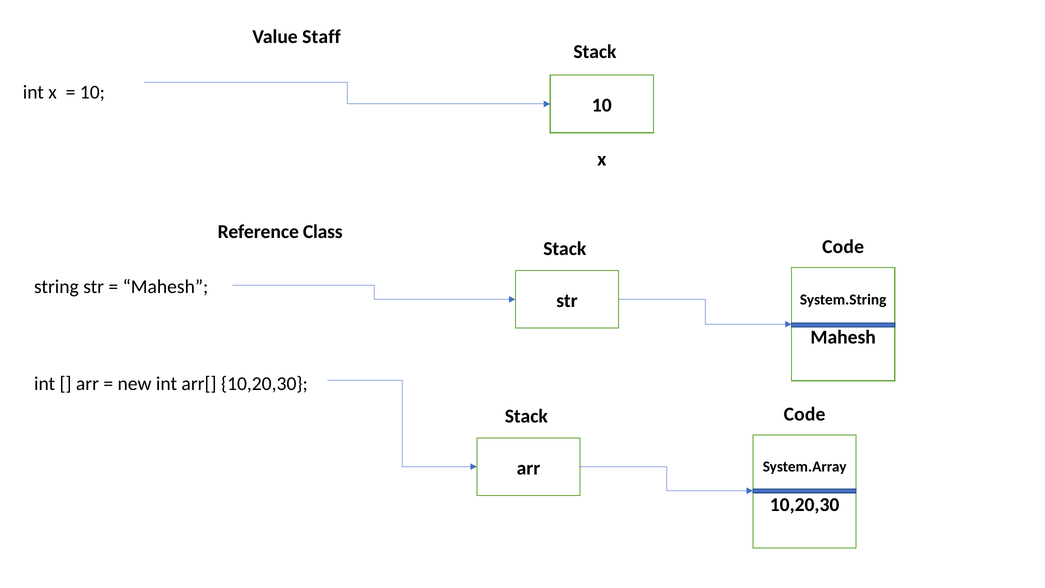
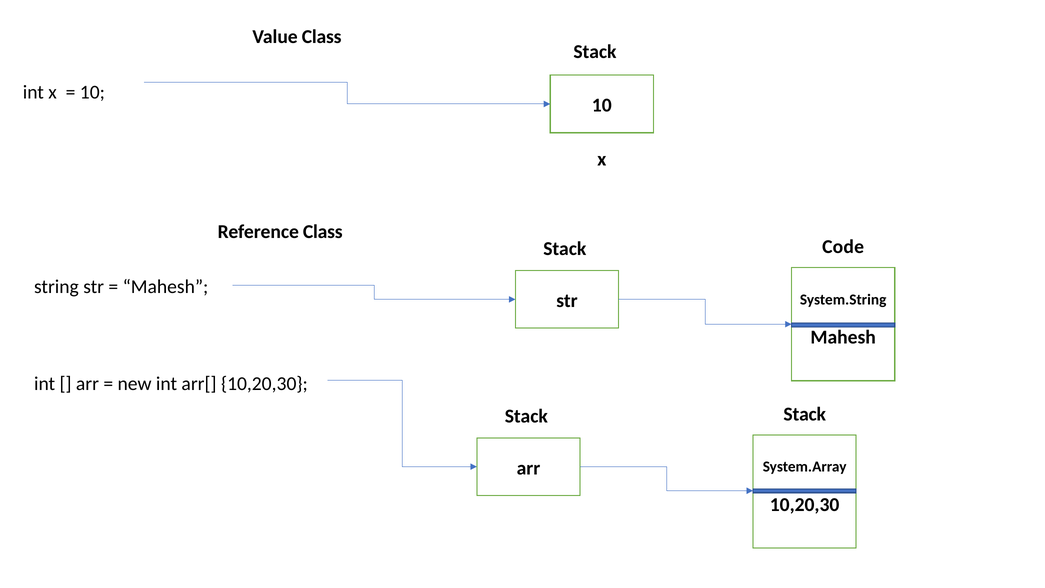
Value Staff: Staff -> Class (322, 37)
Code: Code -> Stack (805, 414)
